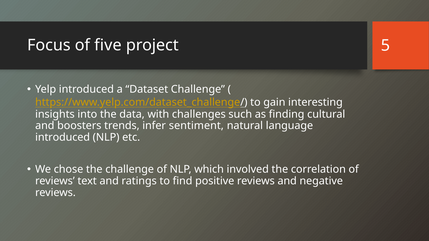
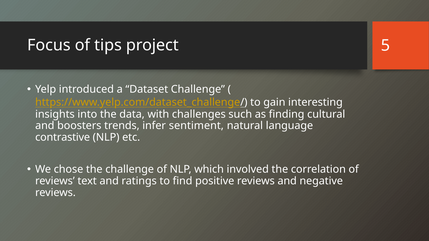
five: five -> tips (108, 45)
introduced: introduced -> contrastive (63, 137)
